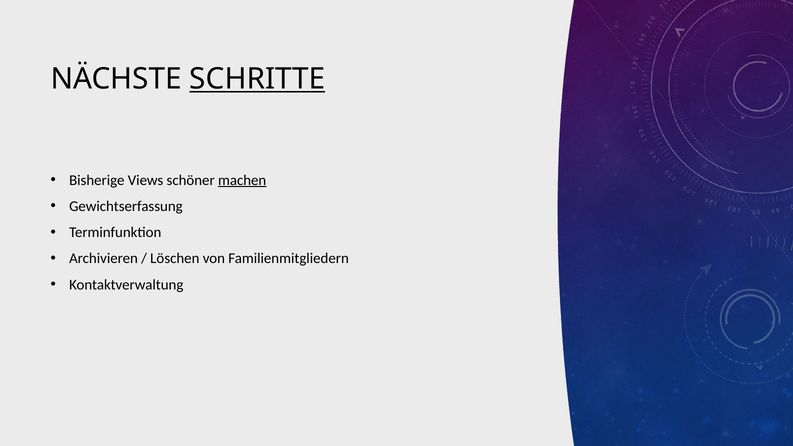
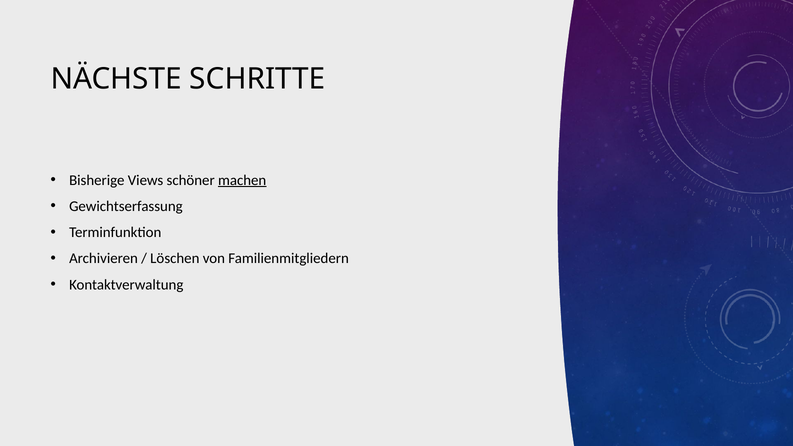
SCHRITTE underline: present -> none (257, 79)
